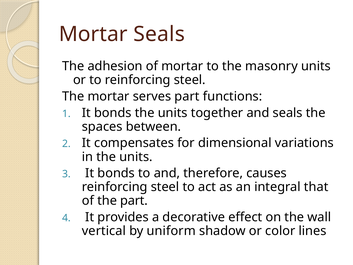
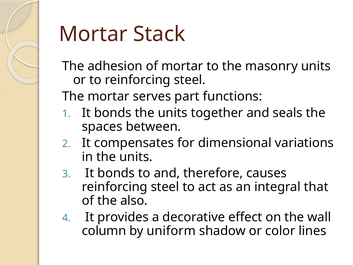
Mortar Seals: Seals -> Stack (159, 34)
the part: part -> also (134, 201)
vertical: vertical -> column (104, 231)
